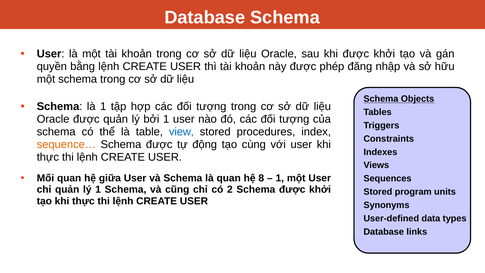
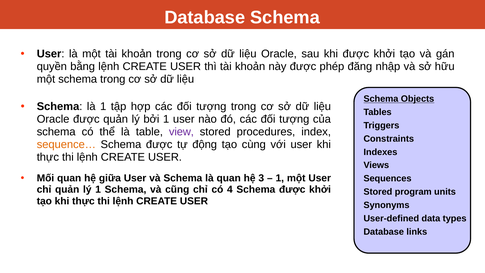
view colour: blue -> purple (181, 132)
8: 8 -> 3 (261, 178)
2: 2 -> 4 (230, 189)
